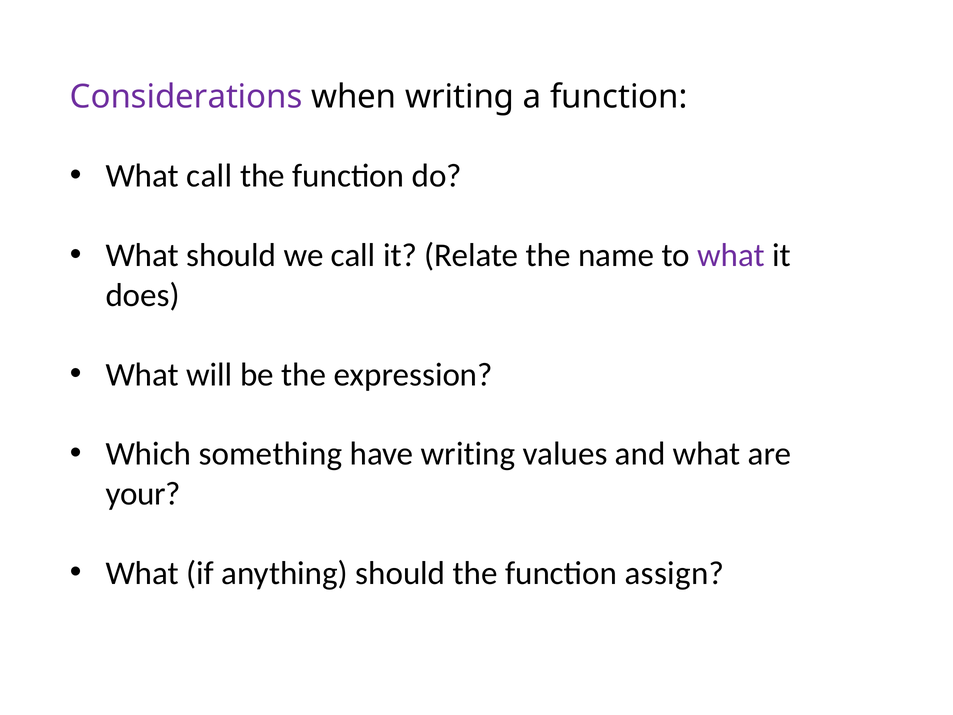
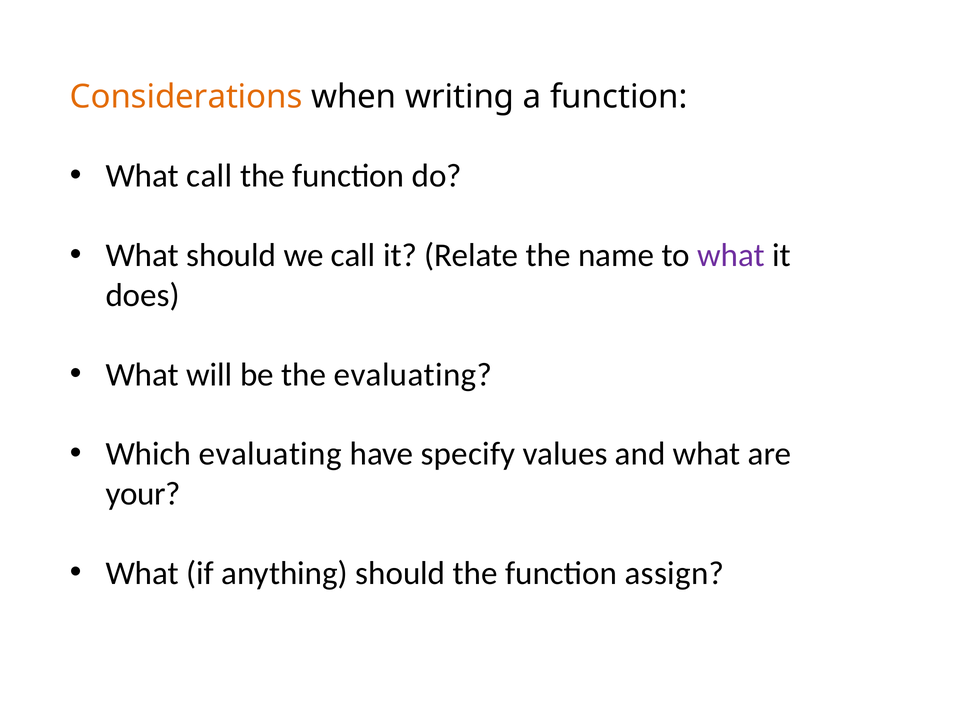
Considerations colour: purple -> orange (186, 97)
the expression: expression -> evaluating (413, 374)
Which something: something -> evaluating (270, 454)
have writing: writing -> specify (468, 454)
